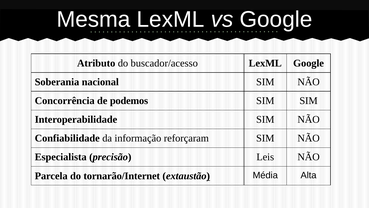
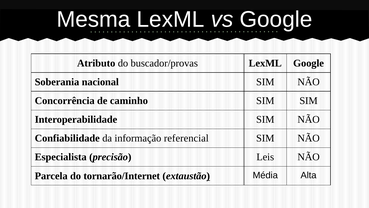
buscador/acesso: buscador/acesso -> buscador/provas (164, 63)
podemos: podemos -> caminho (129, 101)
reforçaram: reforçaram -> referencial (186, 138)
